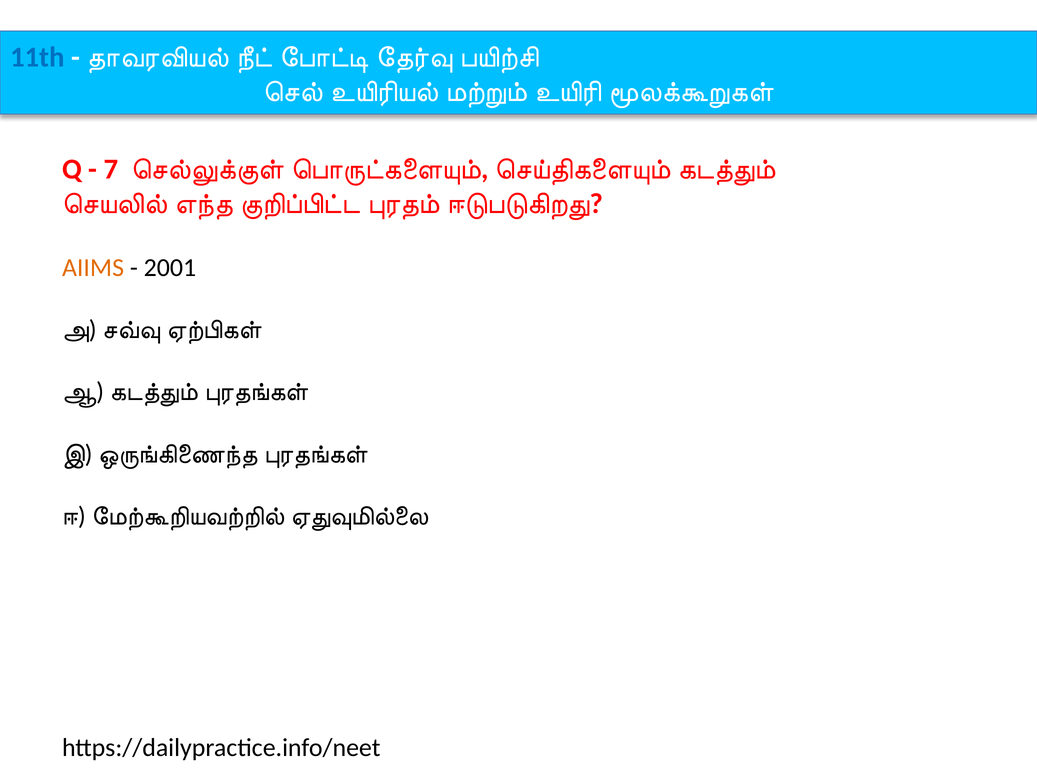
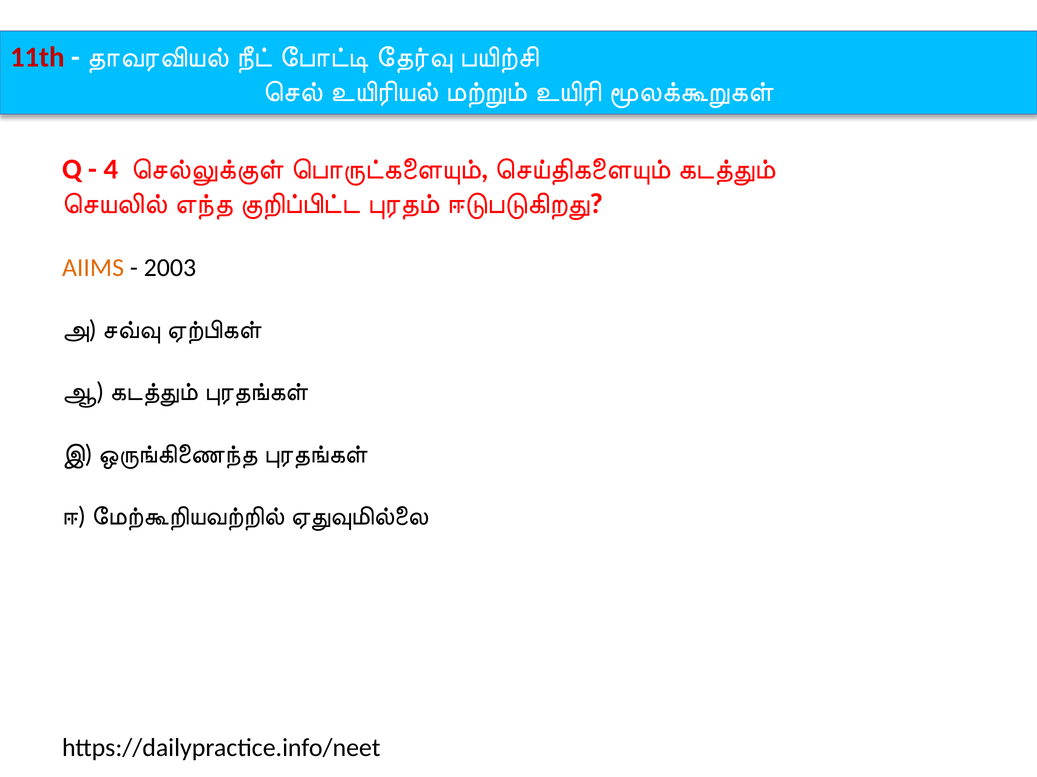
11th colour: blue -> red (37, 57)
7: 7 -> 4 (111, 170)
2001: 2001 -> 2003 (170, 268)
